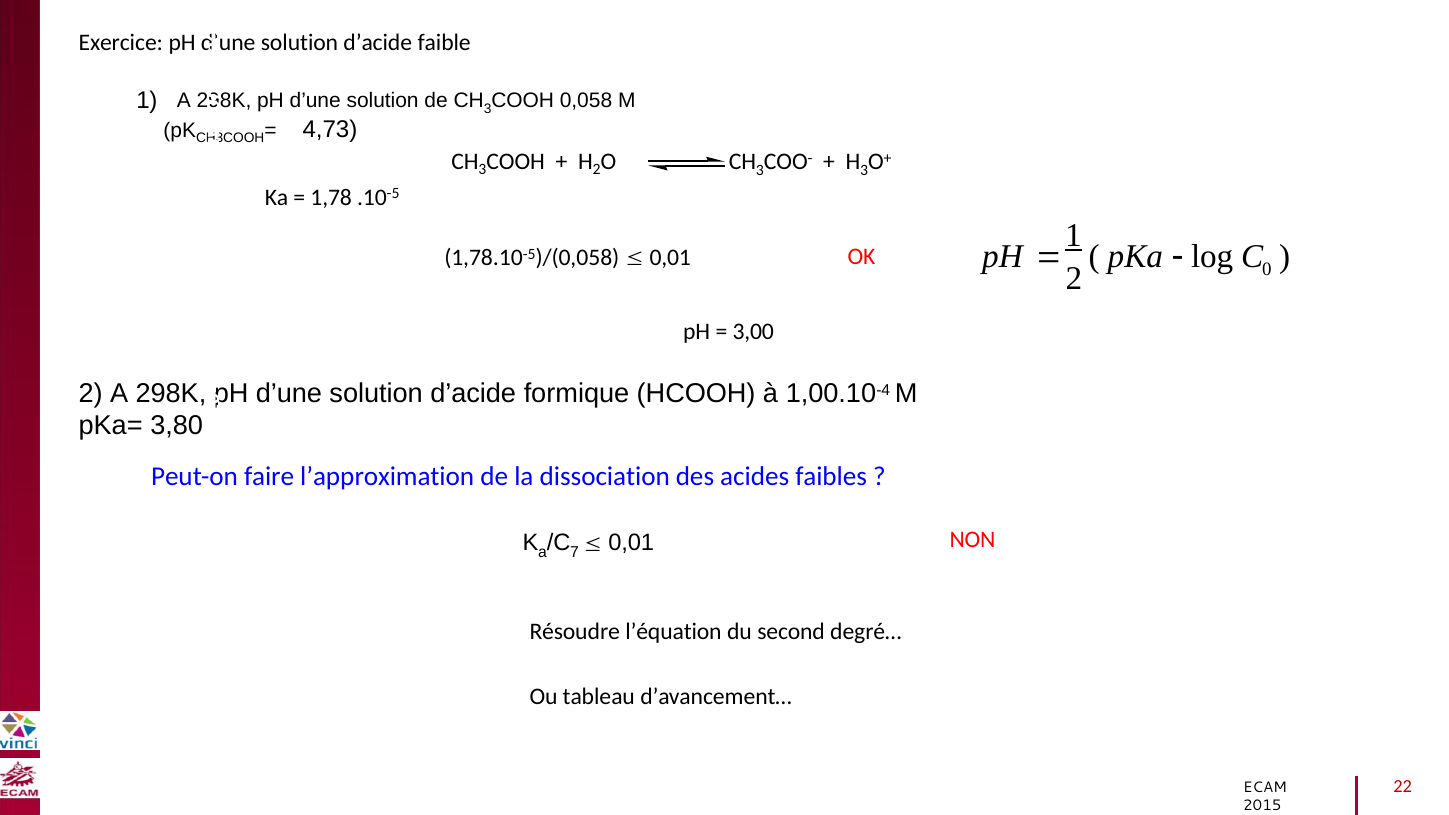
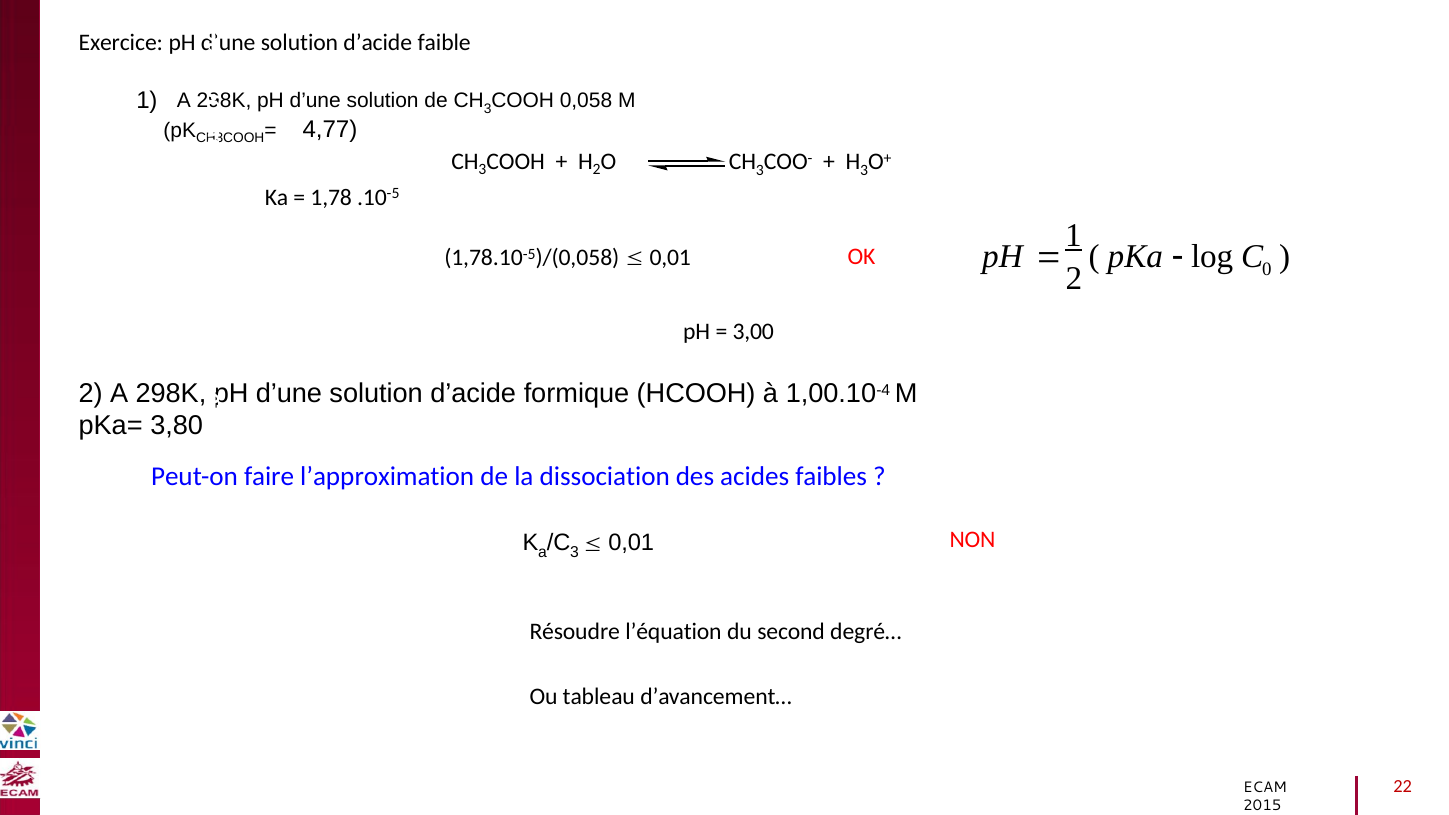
4,73: 4,73 -> 4,77 (330, 129)
7: 7 -> 3 (575, 552)
